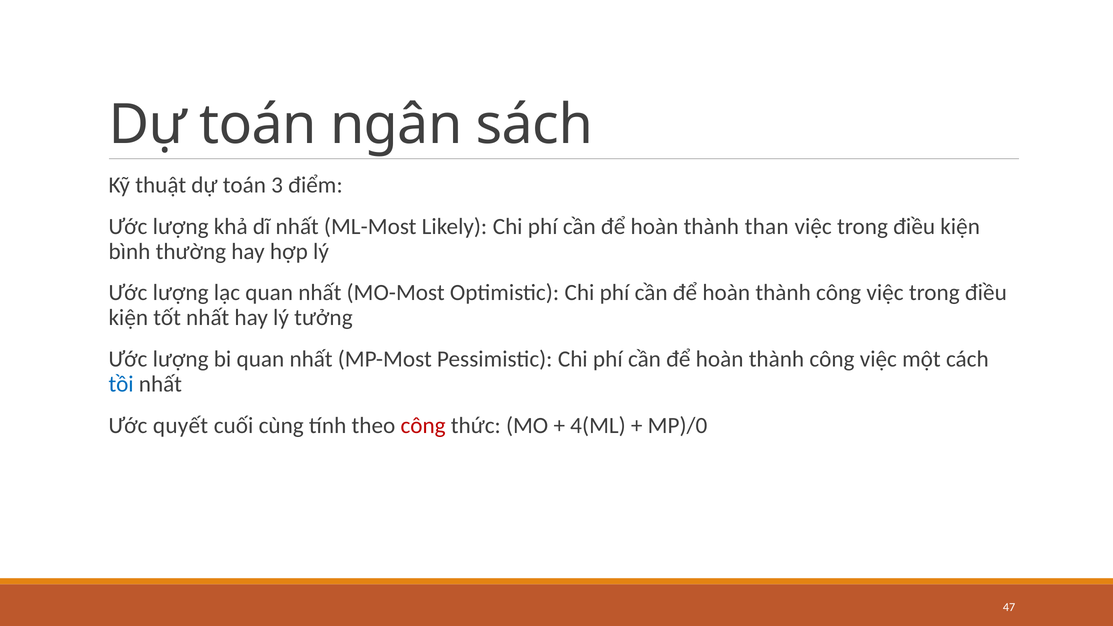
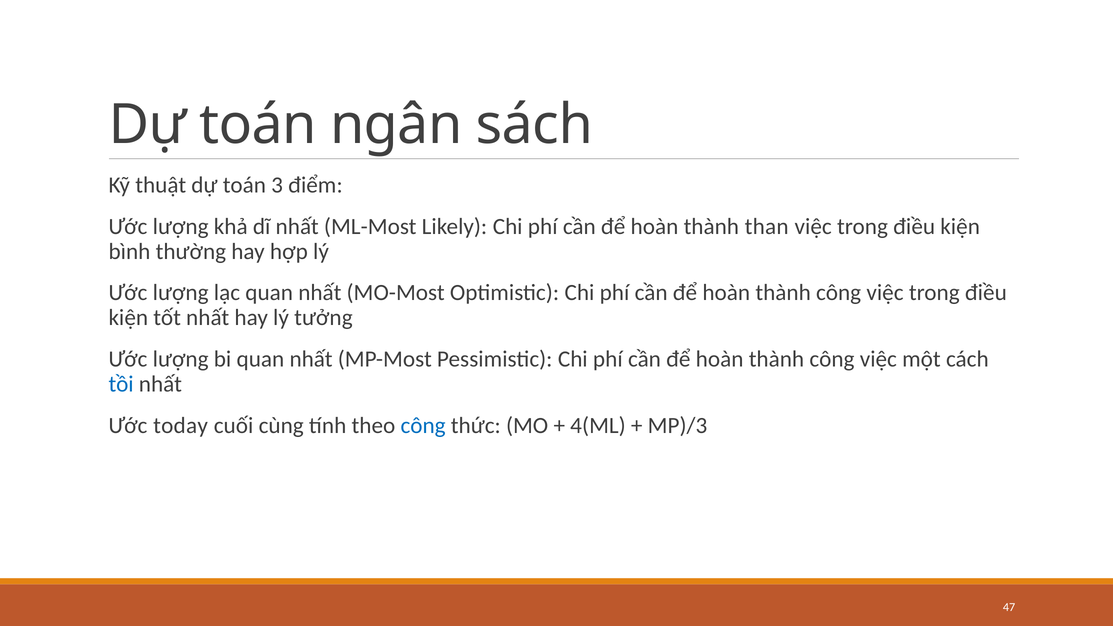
quyết: quyết -> today (181, 426)
công colour: red -> blue (423, 426)
MP)/0: MP)/0 -> MP)/3 (678, 426)
